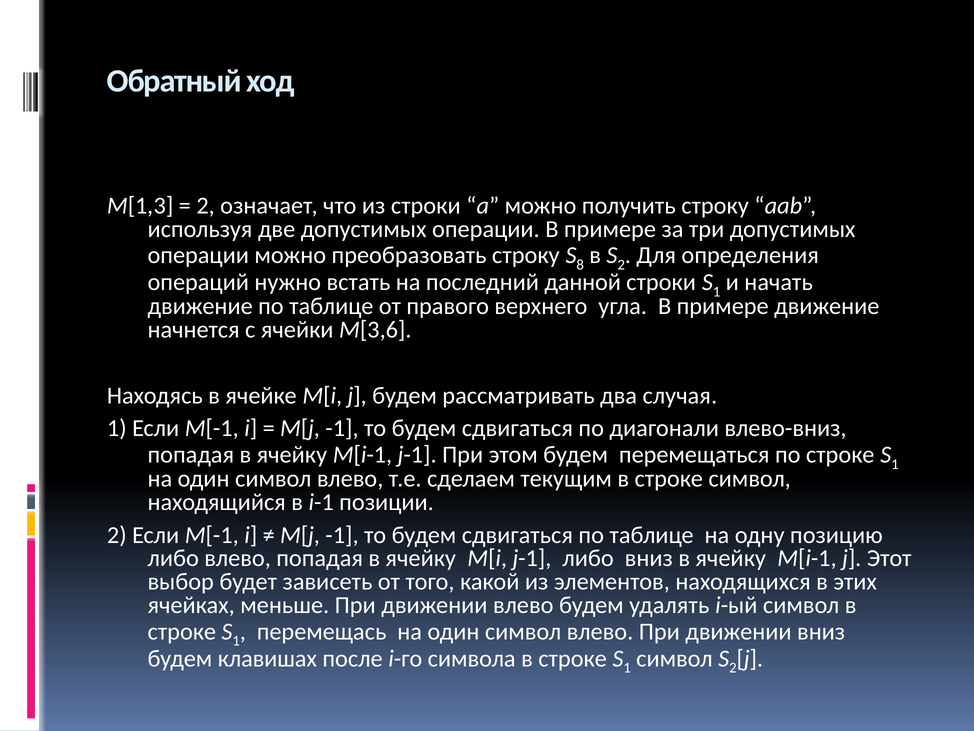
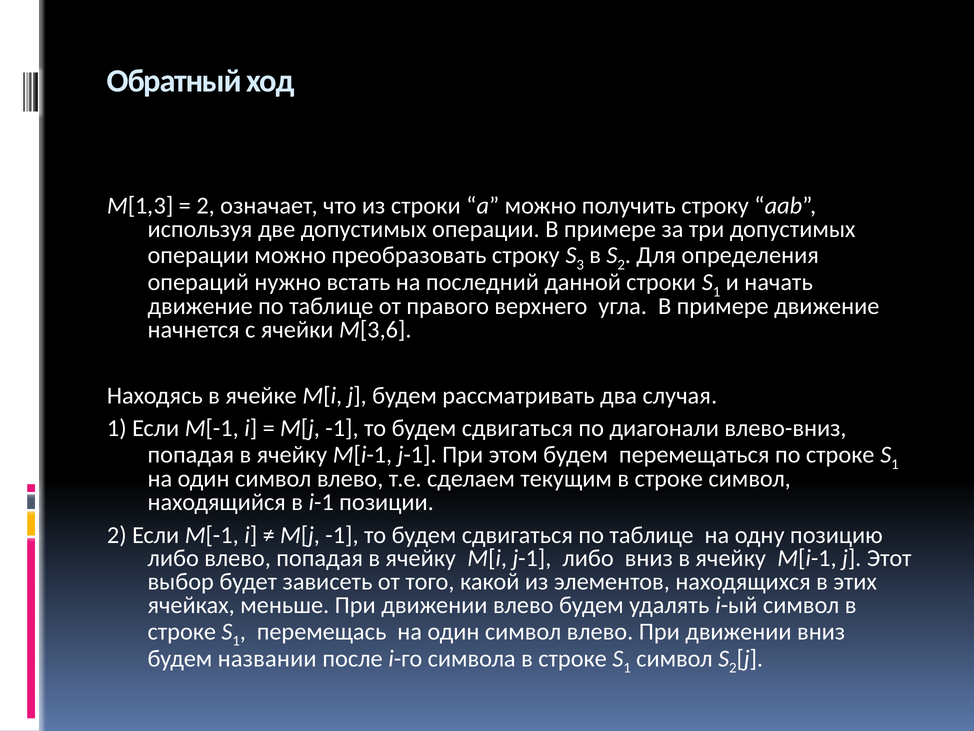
8: 8 -> 3 (580, 265)
клавишах: клавишах -> названии (267, 658)
